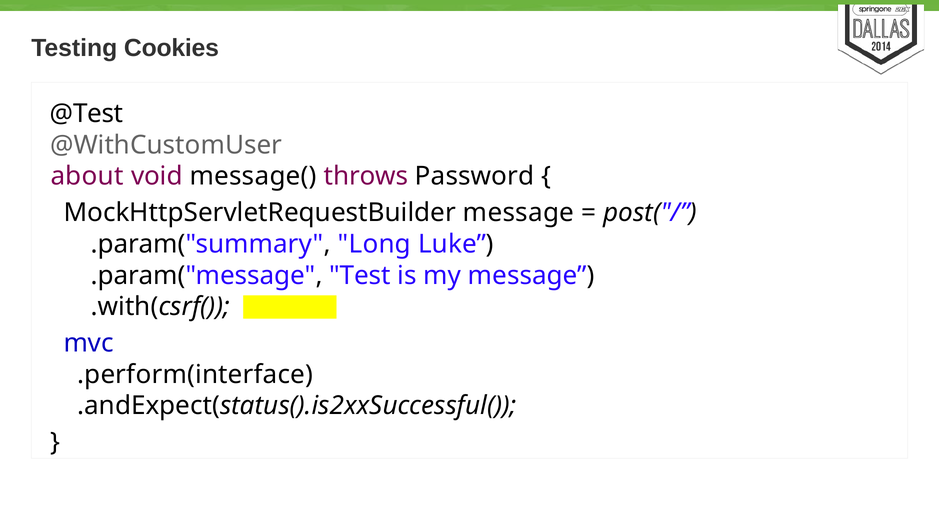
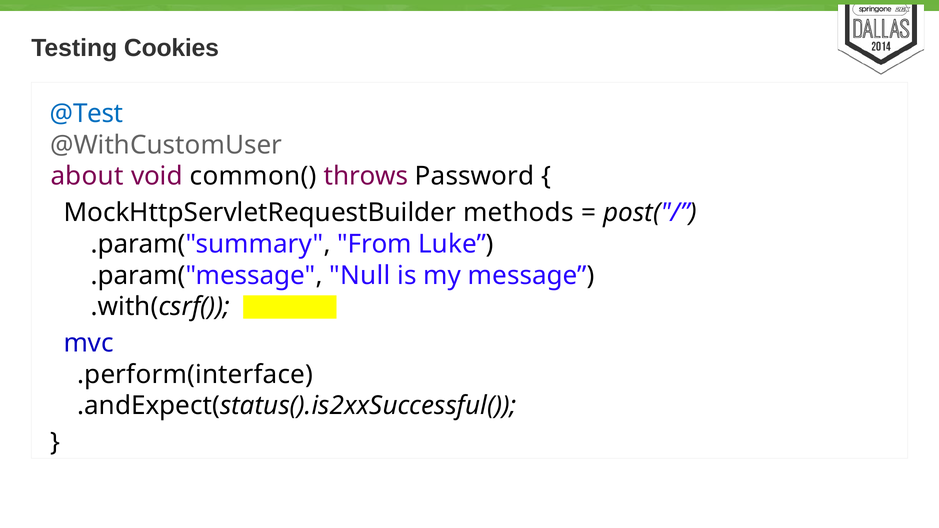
@Test colour: black -> blue (87, 114)
message(: message( -> common( (253, 176)
MockHttpServletRequestBuilder message: message -> methods (519, 213)
Long: Long -> From (375, 244)
Test: Test -> Null (360, 276)
